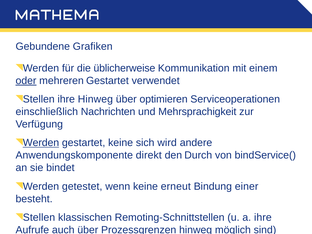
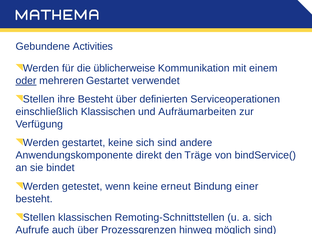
Grafiken: Grafiken -> Activities (93, 46)
ihre Hinweg: Hinweg -> Besteht (95, 99)
optimieren: optimieren -> definierten (164, 99)
einschließlich Nachrichten: Nachrichten -> Klassischen (108, 112)
Mehrsprachigkeit: Mehrsprachigkeit -> Aufräumarbeiten (197, 112)
Werden underline: present -> none (41, 143)
sich wird: wird -> sind (167, 143)
Durch: Durch -> Träge (198, 155)
a ihre: ihre -> sich (263, 217)
